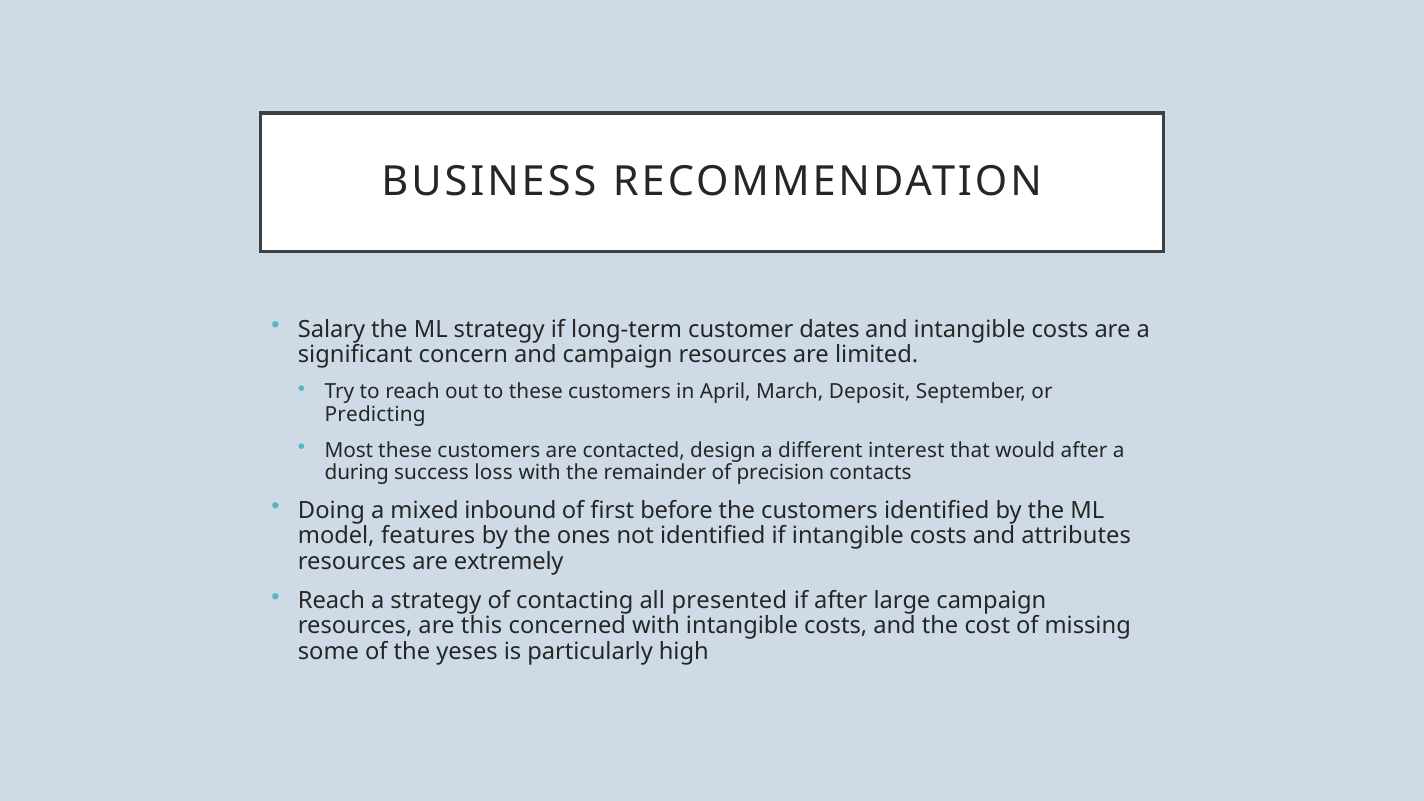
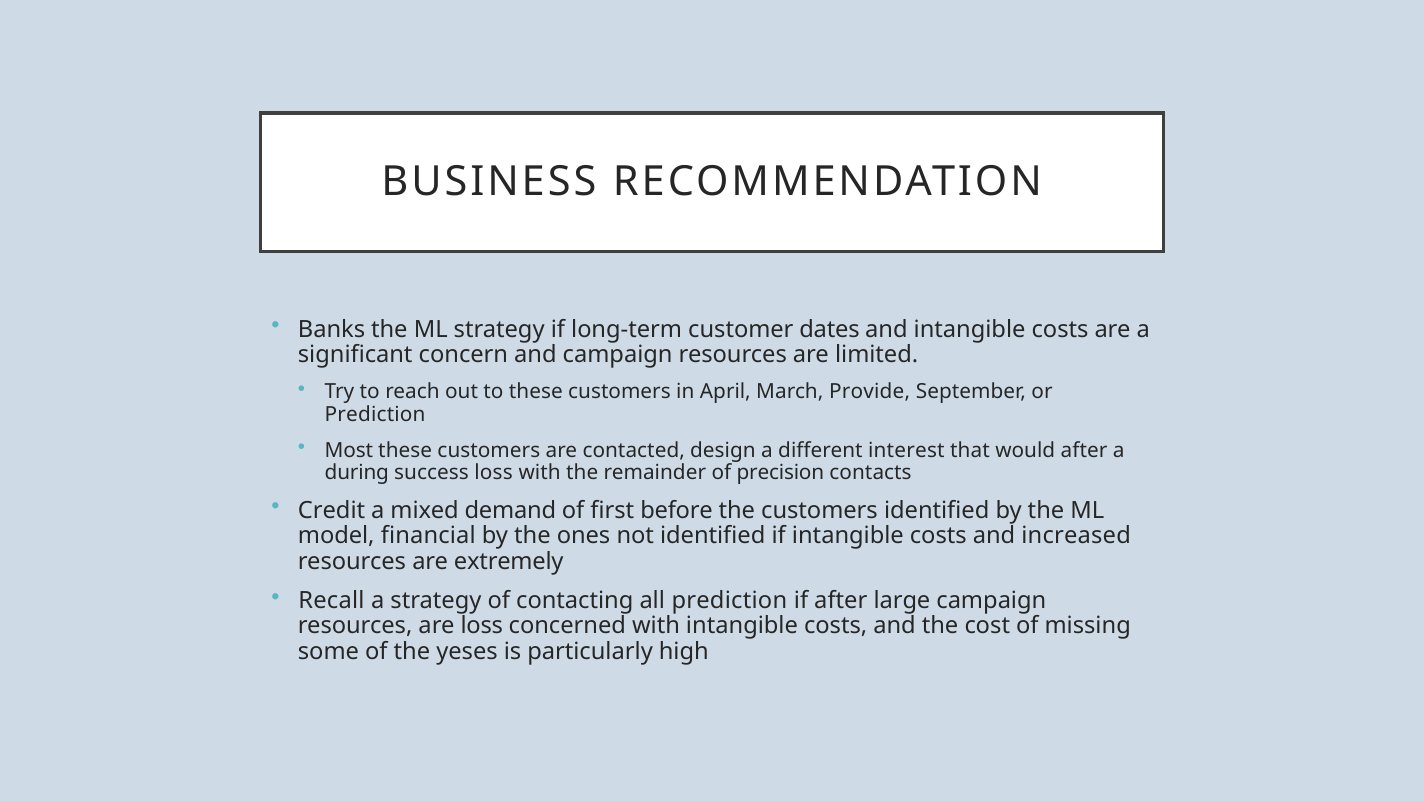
Salary: Salary -> Banks (332, 329)
Deposit: Deposit -> Provide (870, 392)
Predicting: Predicting -> Prediction (375, 414)
Doing: Doing -> Credit (332, 510)
inbound: inbound -> demand (510, 510)
features: features -> financial (428, 536)
attributes: attributes -> increased (1076, 536)
Reach: Reach -> Recall (331, 601)
all presented: presented -> prediction (729, 601)
are this: this -> loss (482, 626)
